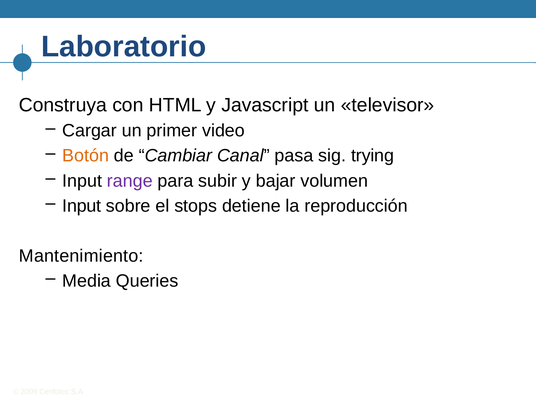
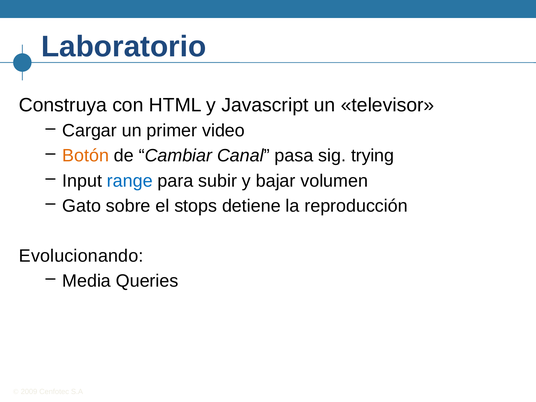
range colour: purple -> blue (130, 181)
Input: Input -> Gato (82, 206)
Mantenimiento: Mantenimiento -> Evolucionando (81, 256)
